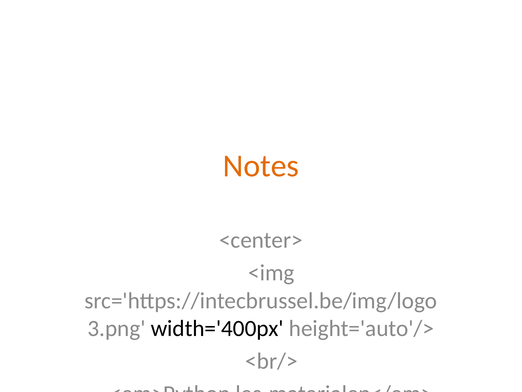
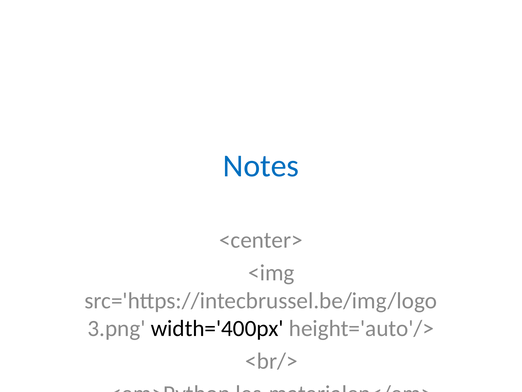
Notes colour: orange -> blue (261, 166)
